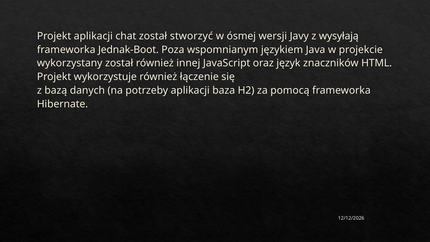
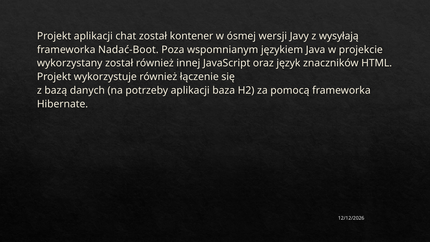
stworzyć: stworzyć -> kontener (192, 36)
Jednak-Boot: Jednak-Boot -> Nadać-Boot (128, 50)
